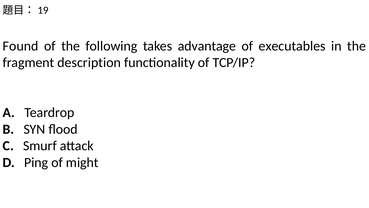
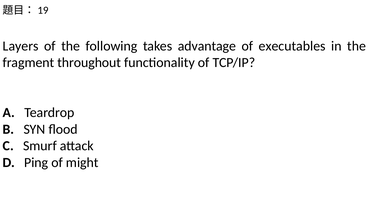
Found: Found -> Layers (21, 46)
description: description -> throughout (89, 63)
